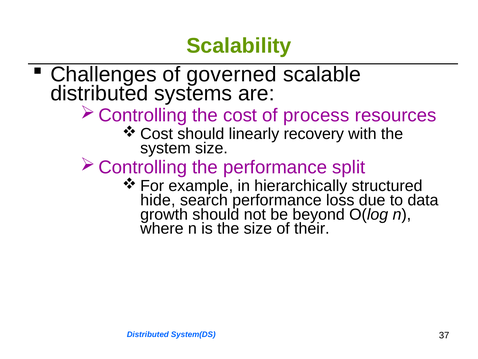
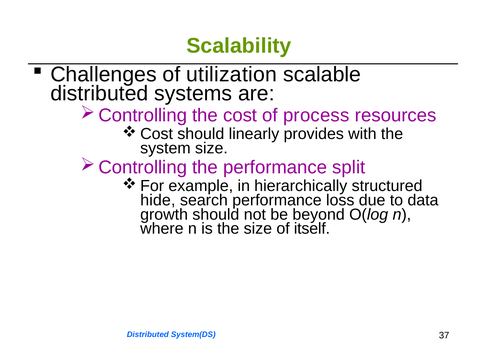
governed: governed -> utilization (232, 74)
recovery: recovery -> provides (314, 134)
their: their -> itself (312, 228)
